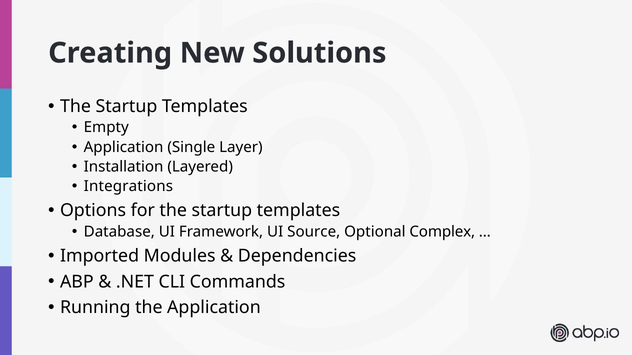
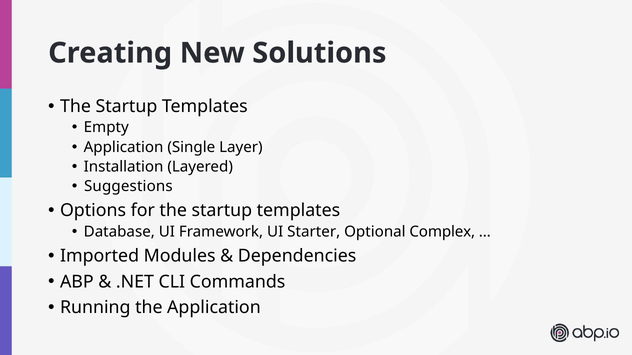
Integrations: Integrations -> Suggestions (128, 186)
Source: Source -> Starter (314, 232)
